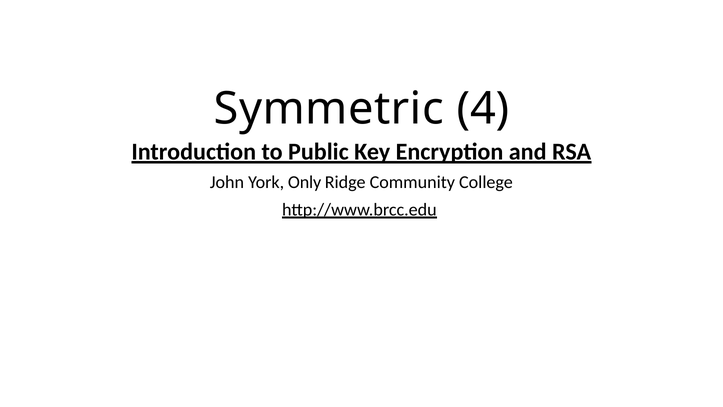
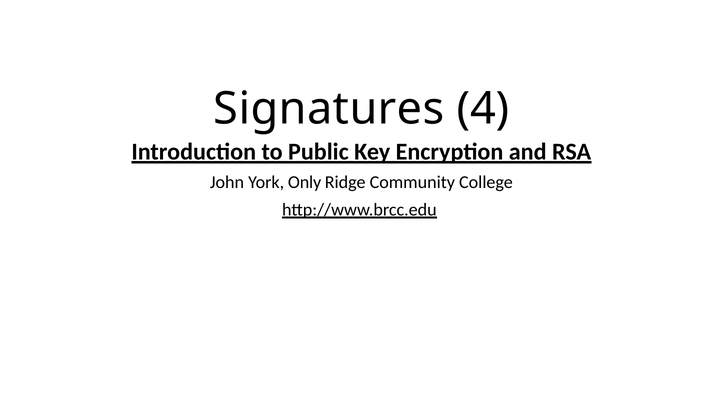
Symmetric: Symmetric -> Signatures (329, 109)
